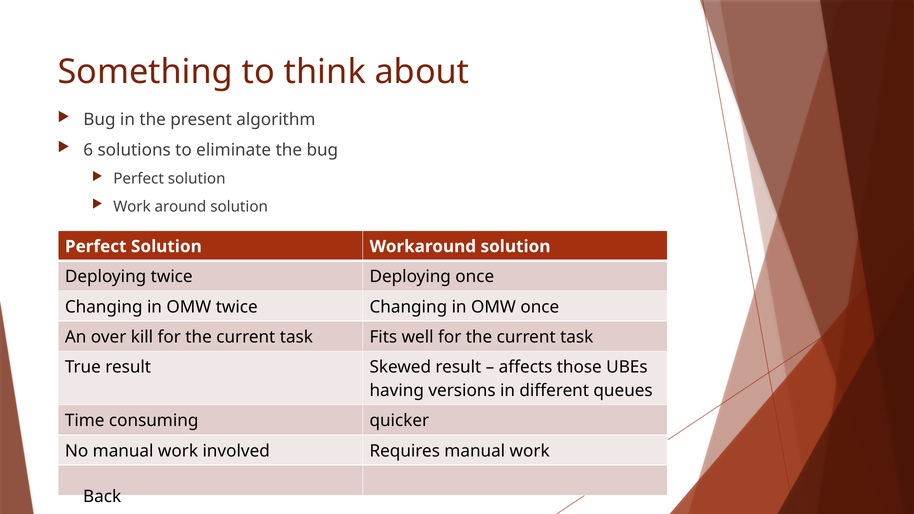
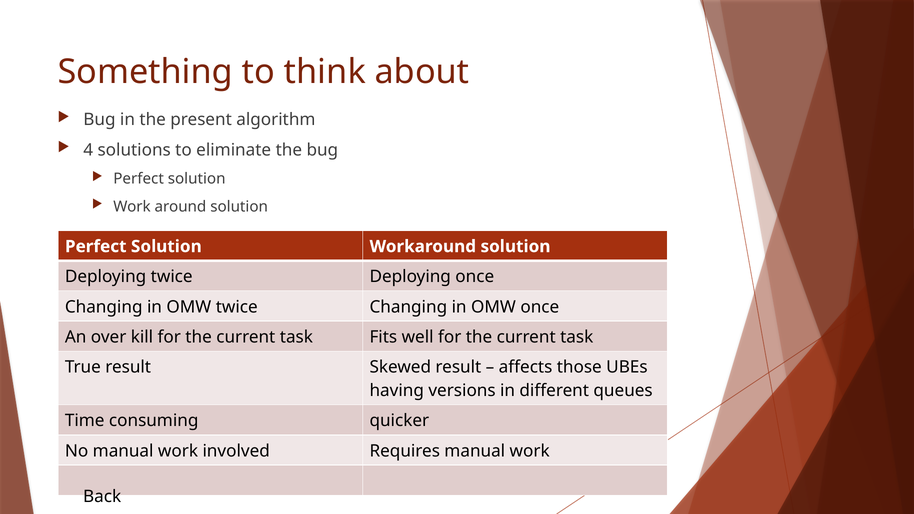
6: 6 -> 4 (88, 150)
